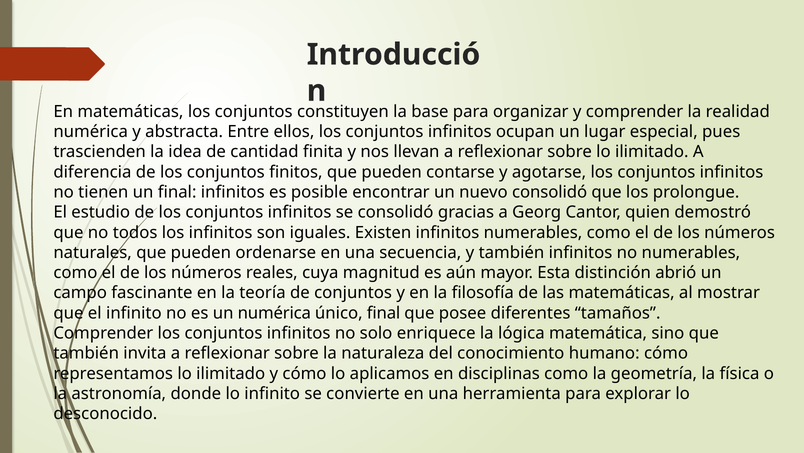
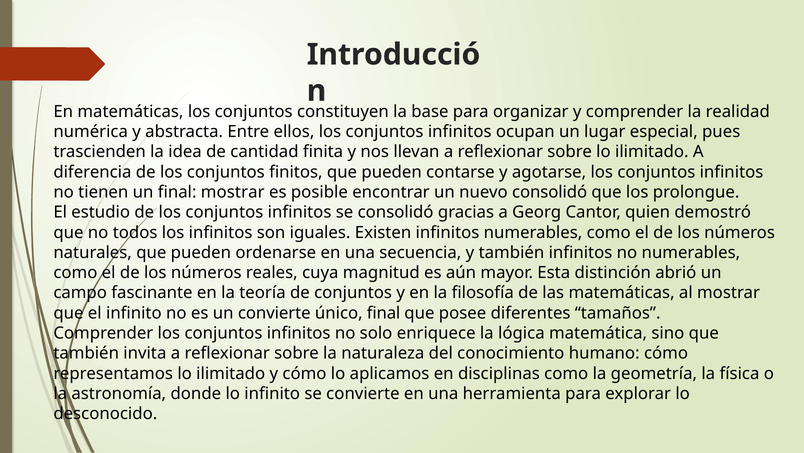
final infinitos: infinitos -> mostrar (233, 192)
un numérica: numérica -> convierte (274, 313)
